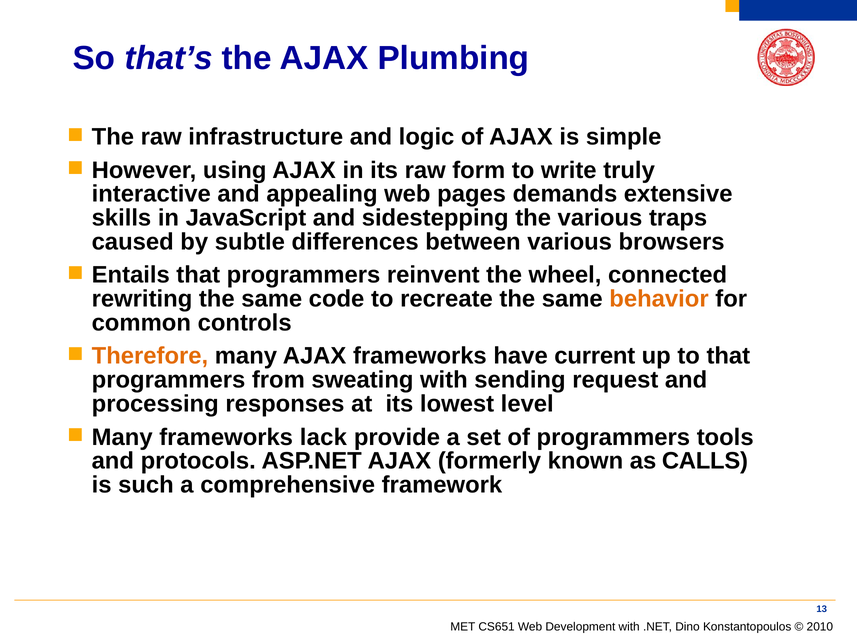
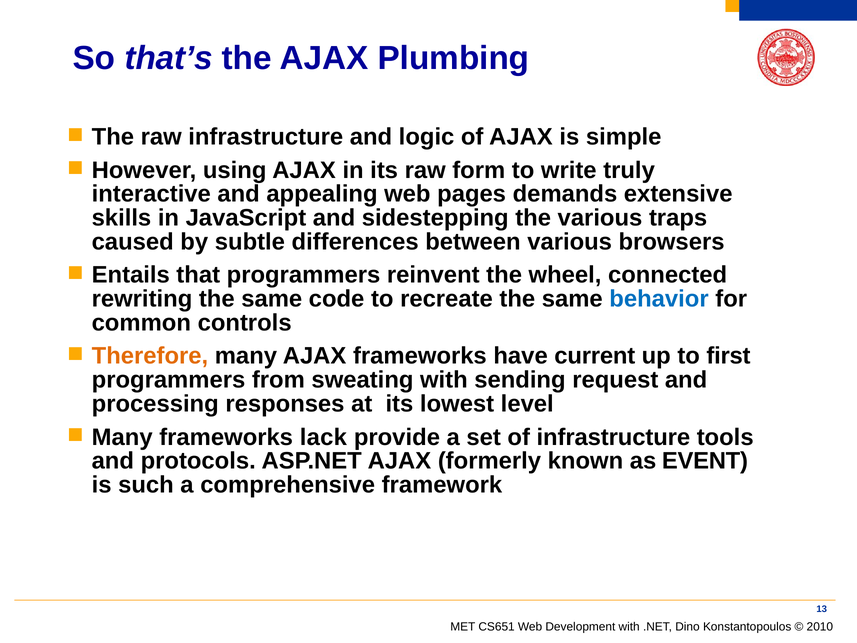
behavior colour: orange -> blue (659, 299)
to that: that -> first (728, 356)
of programmers: programmers -> infrastructure (613, 437)
CALLS: CALLS -> EVENT (705, 461)
